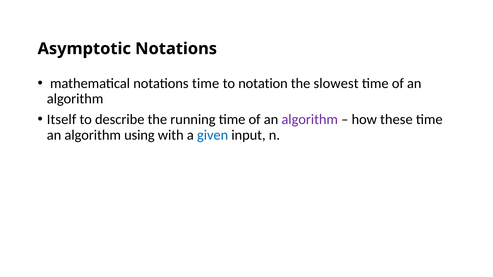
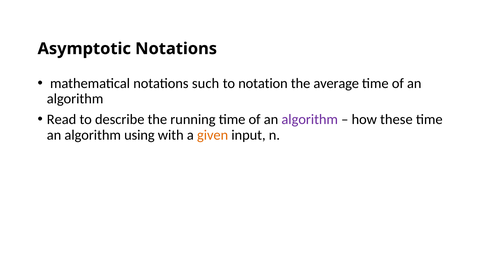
notations time: time -> such (206, 83)
slowest: slowest -> average (336, 83)
Itself: Itself -> Read (62, 120)
given colour: blue -> orange (213, 135)
